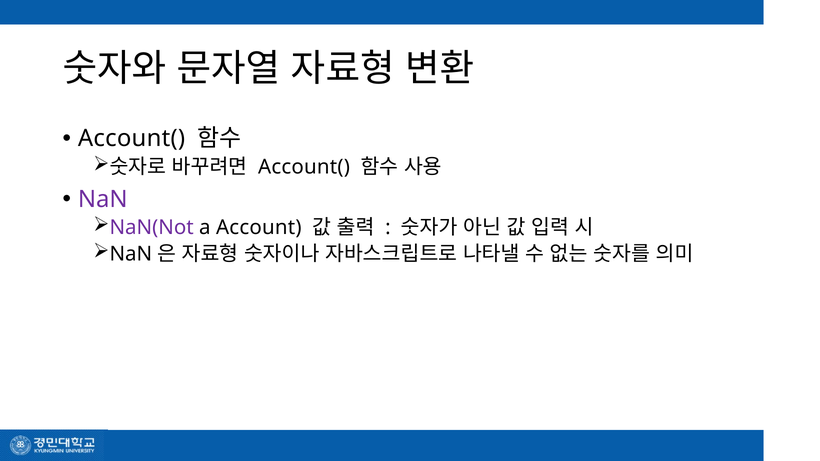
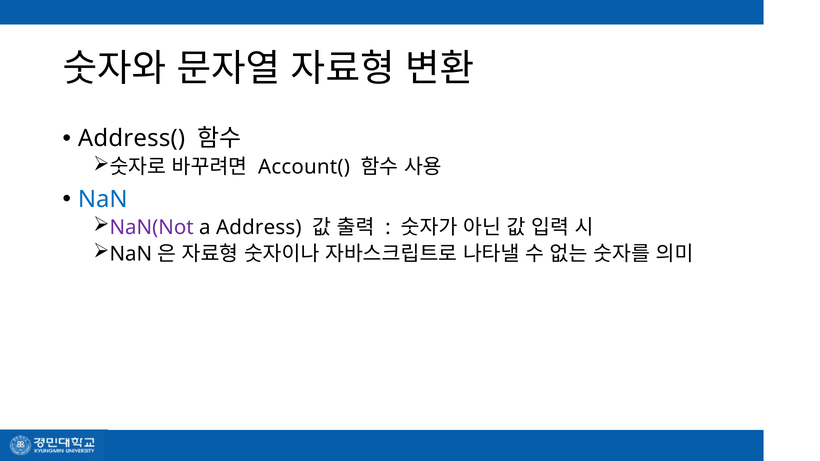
Account(: Account( -> Address( (132, 139)
NaN colour: purple -> blue (103, 199)
Account: Account -> Address (259, 228)
